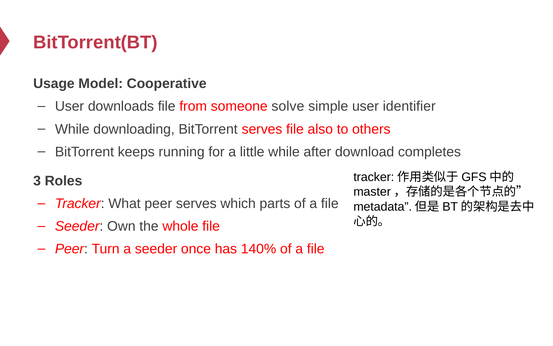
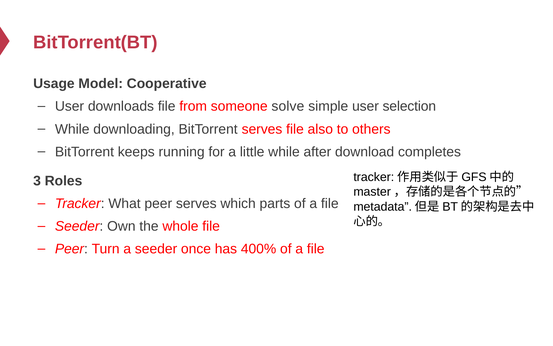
identifier: identifier -> selection (409, 106)
140%: 140% -> 400% (259, 249)
